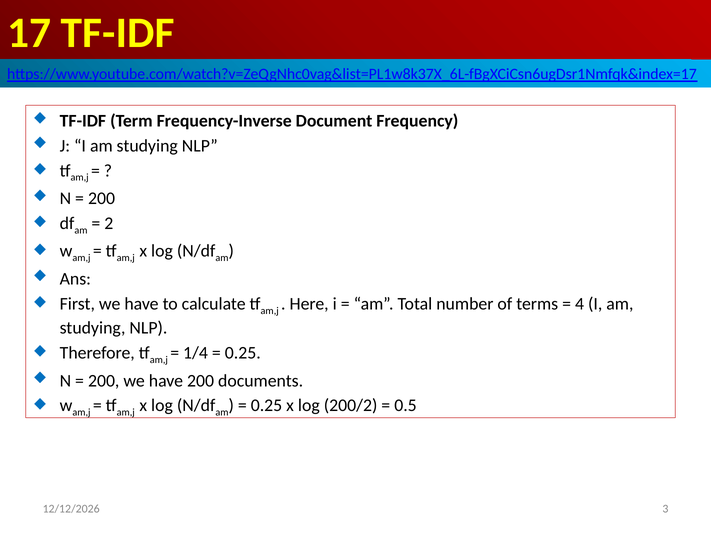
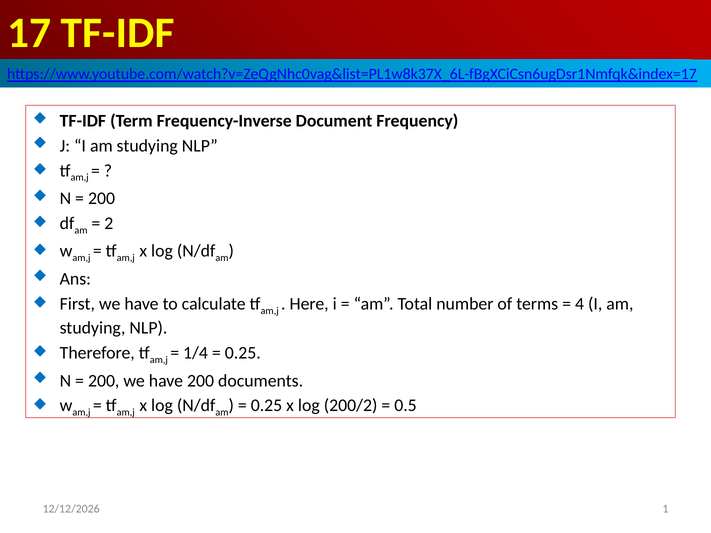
3: 3 -> 1 (665, 509)
